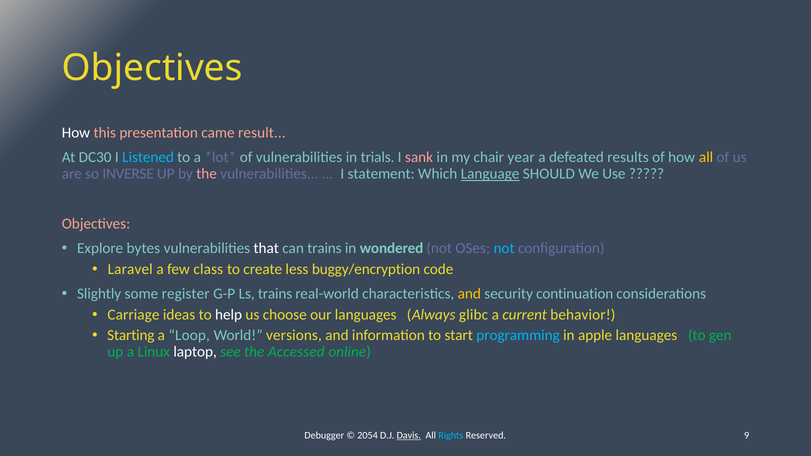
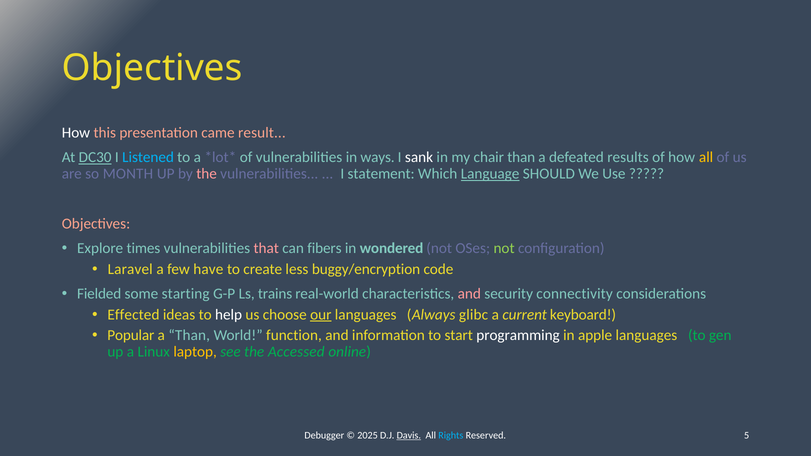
DC30 underline: none -> present (95, 157)
trials: trials -> ways (378, 157)
sank colour: pink -> white (419, 157)
chair year: year -> than (521, 157)
INVERSE: INVERSE -> MONTH (128, 174)
bytes: bytes -> times (143, 249)
that colour: white -> pink (266, 249)
can trains: trains -> fibers (324, 249)
not colour: light blue -> light green (504, 249)
class: class -> have (208, 269)
Slightly: Slightly -> Fielded (99, 294)
register: register -> starting (186, 294)
and colour: yellow -> pink (469, 294)
continuation: continuation -> connectivity (575, 294)
Carriage: Carriage -> Effected (133, 315)
our underline: none -> present (321, 315)
behavior: behavior -> keyboard (583, 315)
Starting: Starting -> Popular (131, 335)
a Loop: Loop -> Than (189, 335)
versions: versions -> function (294, 335)
programming colour: light blue -> white (518, 335)
laptop colour: white -> yellow (195, 352)
2054: 2054 -> 2025 (368, 436)
9: 9 -> 5 (747, 436)
